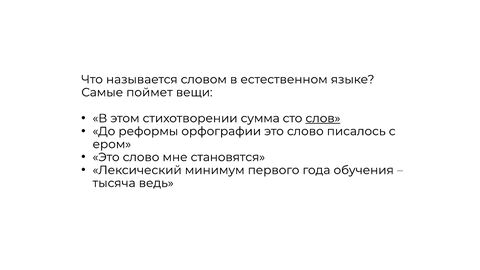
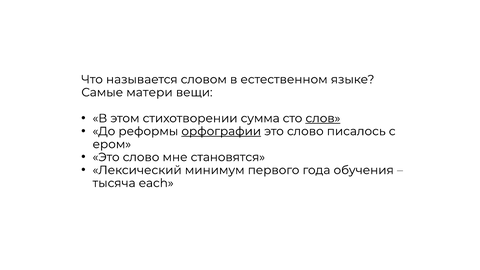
поймет: поймет -> матери (149, 92)
орфографии underline: none -> present (221, 131)
ведь: ведь -> each (156, 183)
